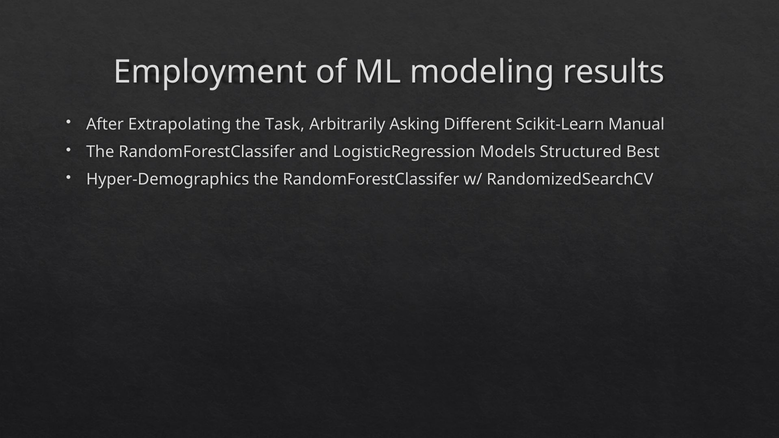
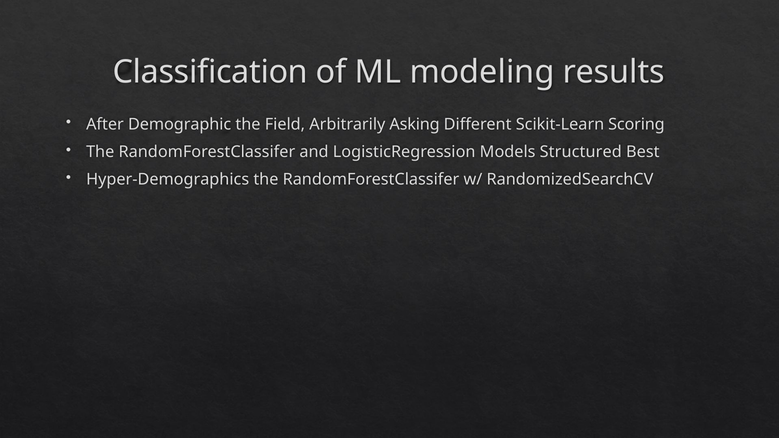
Employment: Employment -> Classification (210, 72)
Extrapolating: Extrapolating -> Demographic (180, 124)
Task: Task -> Field (285, 124)
Manual: Manual -> Scoring (636, 124)
